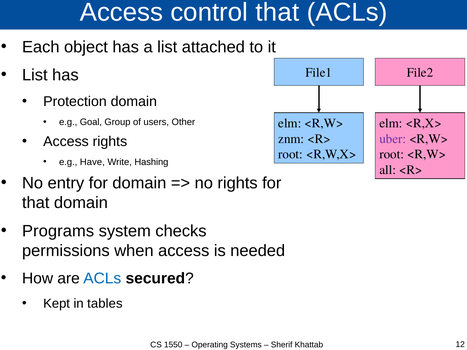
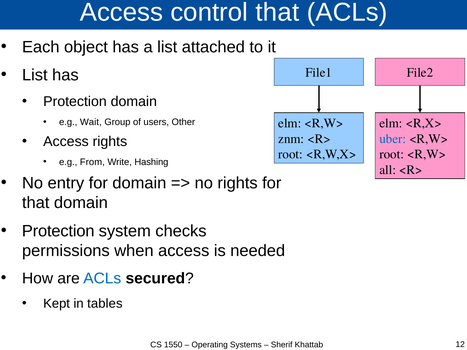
Goal: Goal -> Wait (91, 122)
uber colour: purple -> blue (393, 139)
Have: Have -> From (92, 162)
Programs: Programs -> Protection (58, 231)
